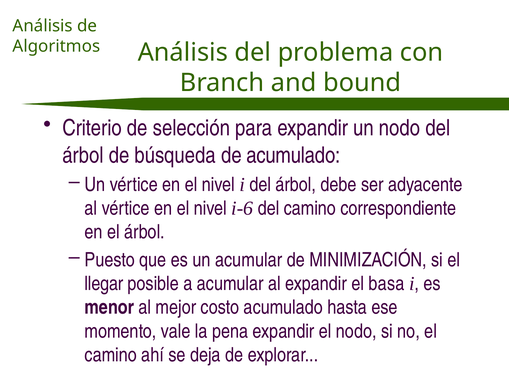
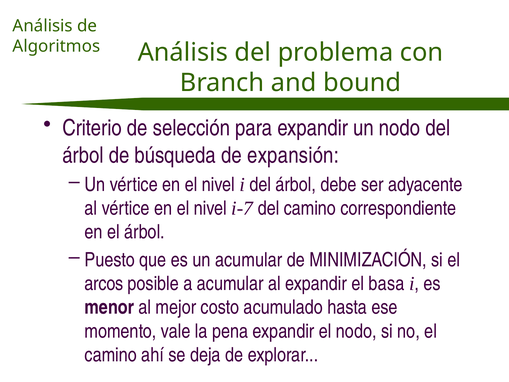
de acumulado: acumulado -> expansión (293, 155)
i-6: i-6 -> i-7 (242, 208)
llegar: llegar -> arcos (104, 283)
